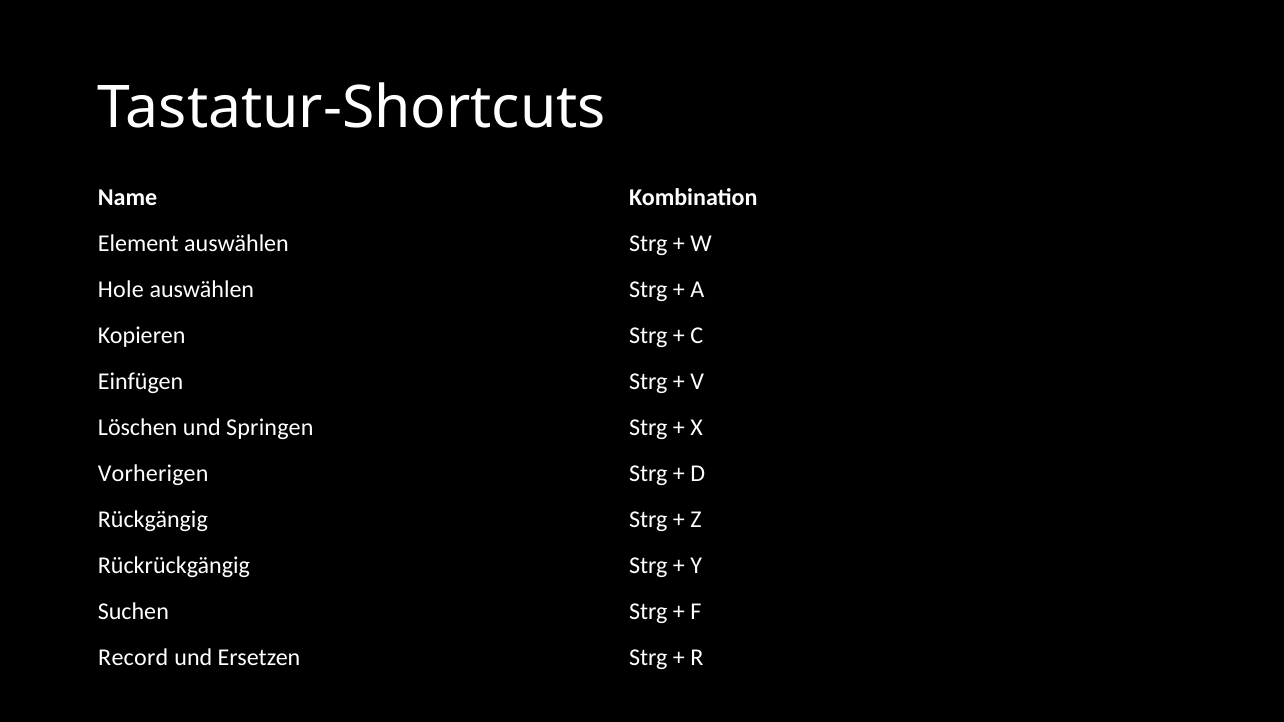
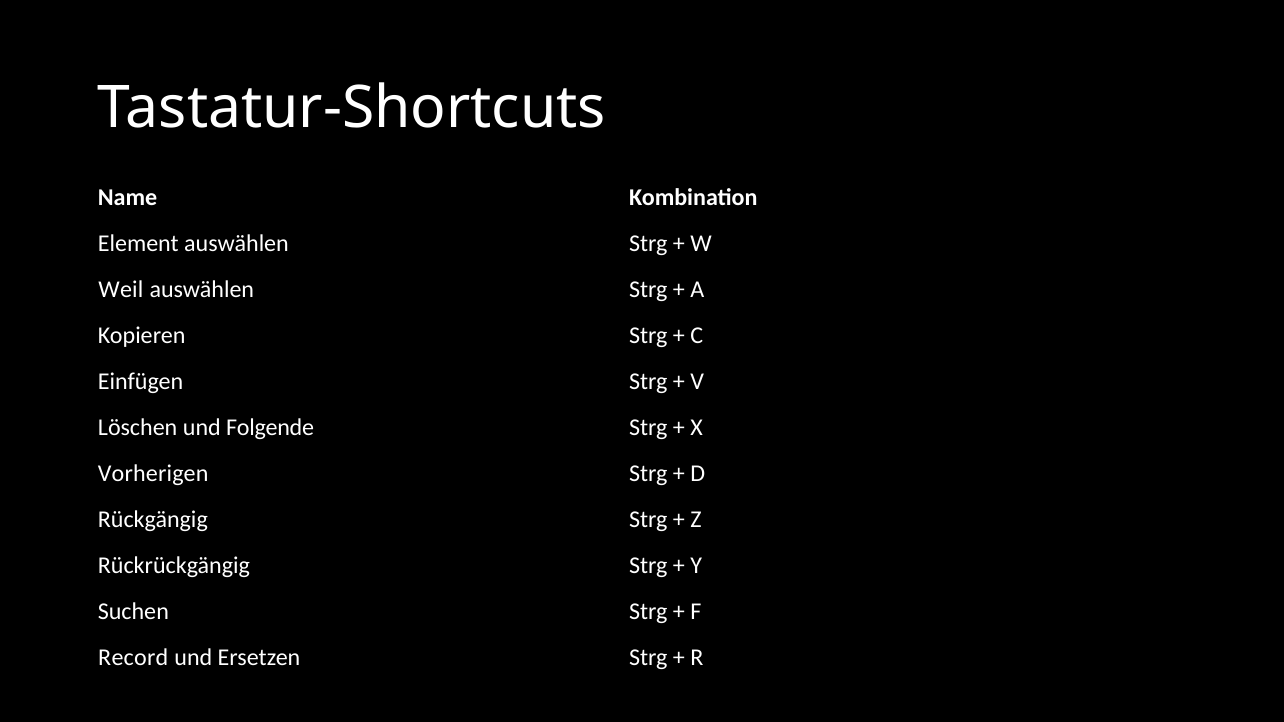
Hole: Hole -> Weil (121, 290)
Springen: Springen -> Folgende (270, 428)
